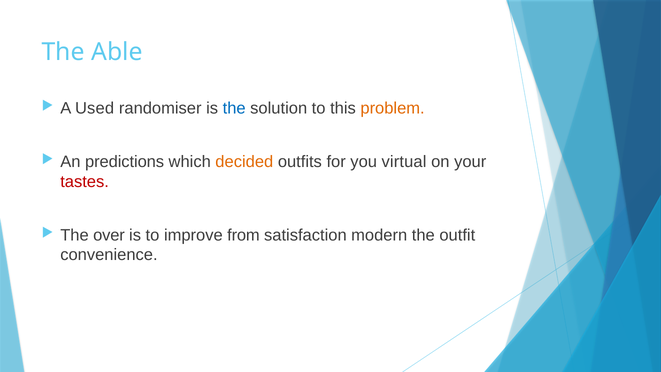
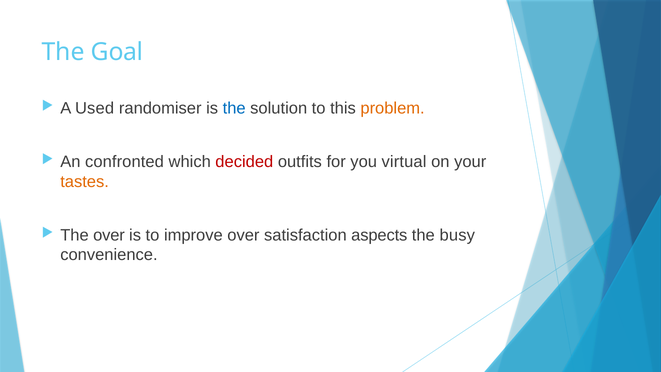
Able: Able -> Goal (117, 52)
predictions: predictions -> confronted (124, 162)
decided colour: orange -> red (244, 162)
tastes colour: red -> orange (85, 182)
improve from: from -> over (243, 235)
modern: modern -> aspects (379, 235)
outfit: outfit -> busy (457, 235)
